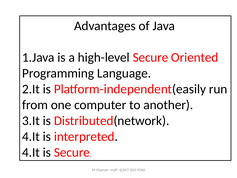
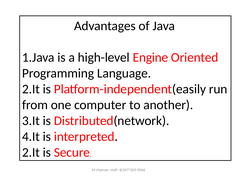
high-level Secure: Secure -> Engine (150, 57)
4.It: 4.It -> 2.It (31, 152)
